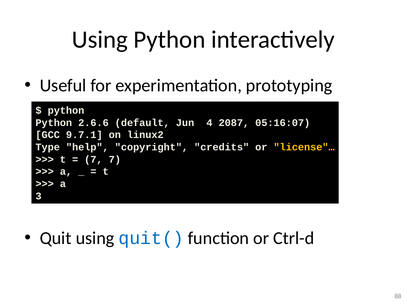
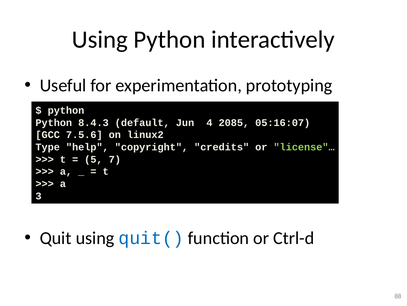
2.6.6: 2.6.6 -> 8.4.3 (93, 122)
2087: 2087 -> 2085 (234, 122)
9.7.1: 9.7.1 -> 7.5.6 (84, 135)
license"… colour: yellow -> light green (304, 147)
7: 7 -> 5 (93, 159)
